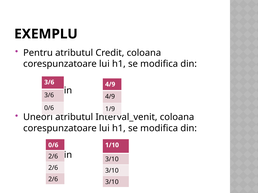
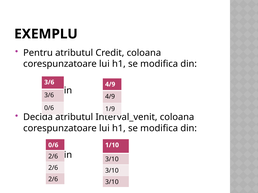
Uneori: Uneori -> Decida (38, 117)
